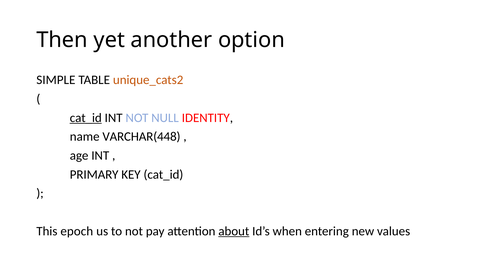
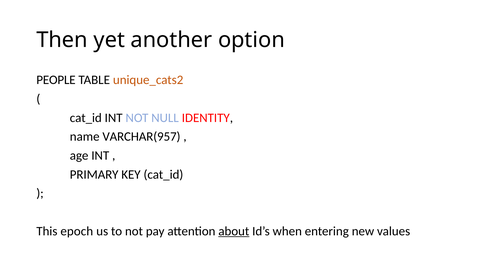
SIMPLE: SIMPLE -> PEOPLE (56, 80)
cat_id underline: present -> none (86, 118)
VARCHAR(448: VARCHAR(448 -> VARCHAR(957 (141, 137)
